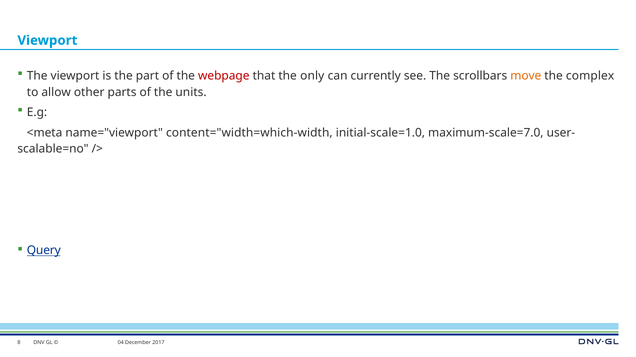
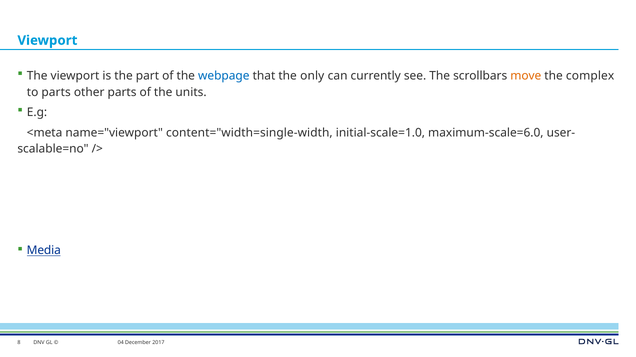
webpage colour: red -> blue (224, 76)
to allow: allow -> parts (56, 92)
content="width=which-width: content="width=which-width -> content="width=single-width (249, 133)
maximum-scale=7.0: maximum-scale=7.0 -> maximum-scale=6.0 (486, 133)
Query: Query -> Media (44, 251)
